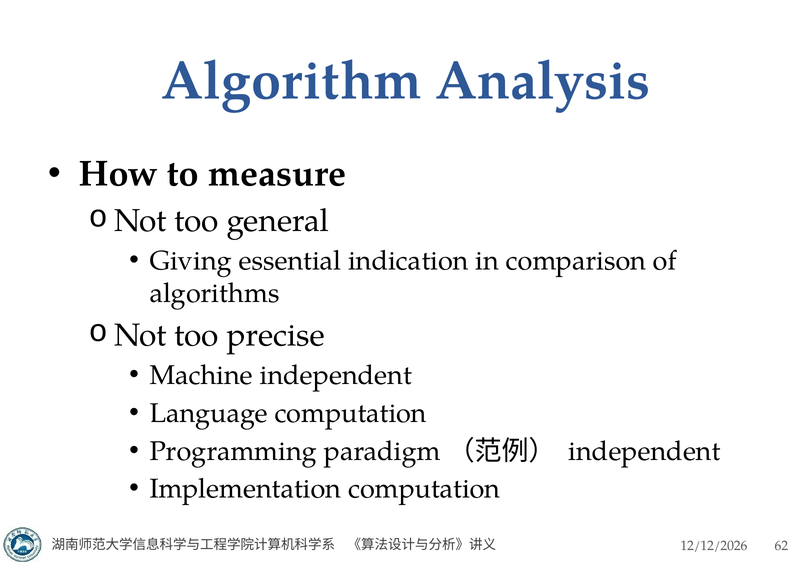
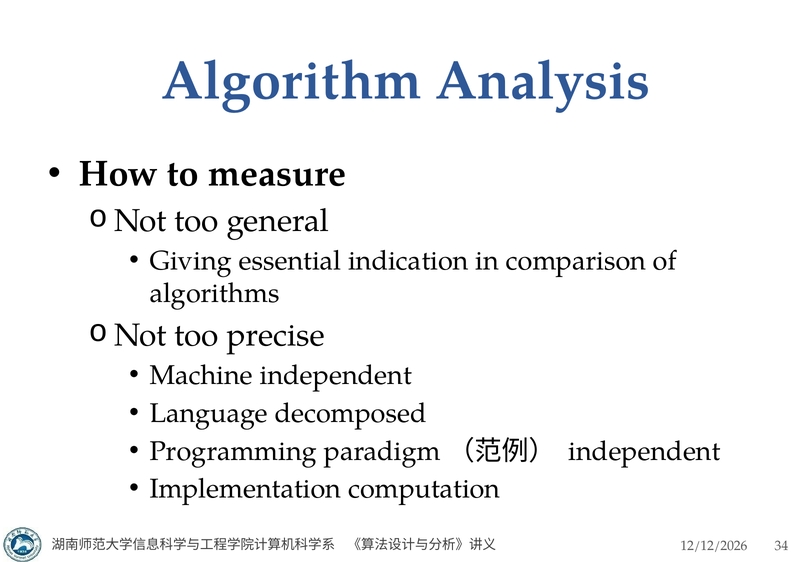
Language computation: computation -> decomposed (351, 413)
62: 62 -> 34 (781, 546)
